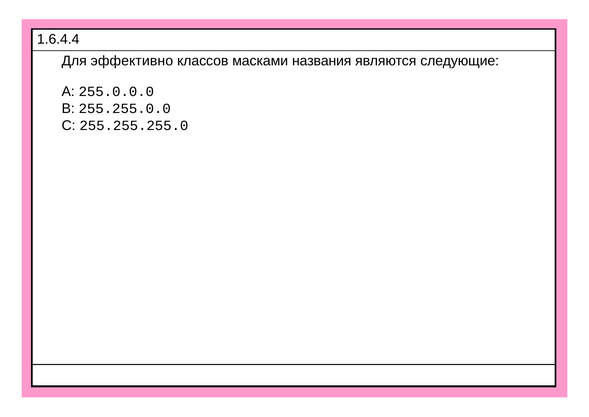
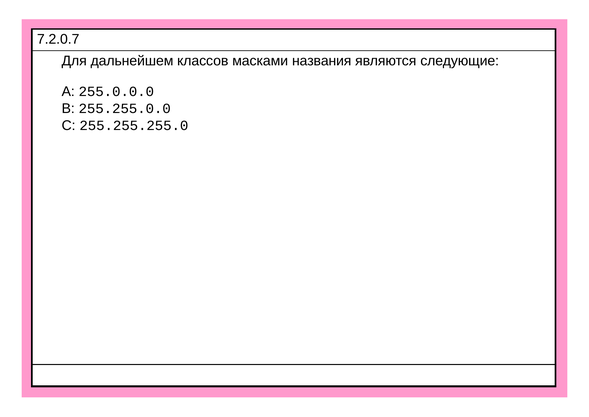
1.6.4.4: 1.6.4.4 -> 7.2.0.7 (58, 39)
эффективно: эффективно -> дальнейшем (132, 61)
